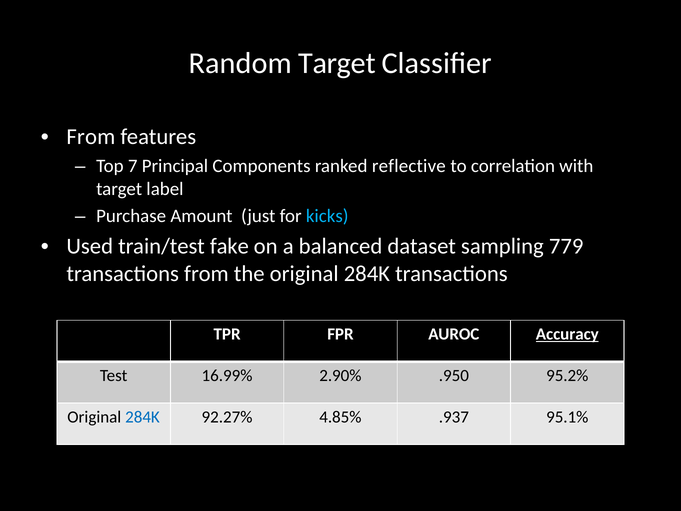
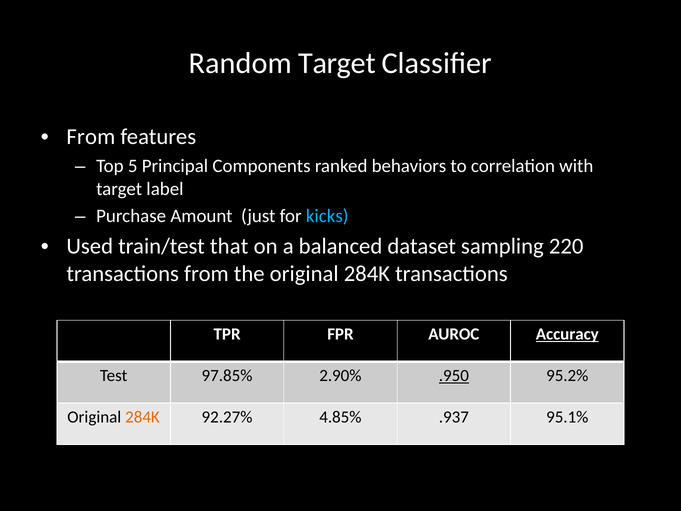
7: 7 -> 5 (133, 166)
reflective: reflective -> behaviors (409, 166)
fake: fake -> that (229, 246)
779: 779 -> 220 (566, 246)
16.99%: 16.99% -> 97.85% (227, 376)
.950 underline: none -> present (454, 376)
284K colour: blue -> orange (142, 417)
